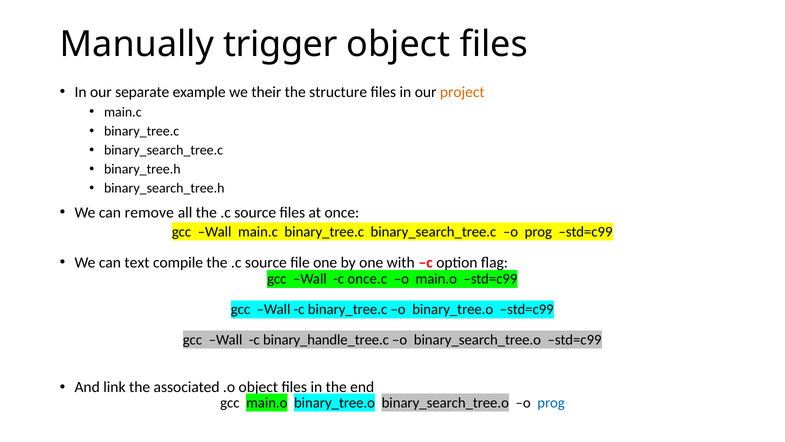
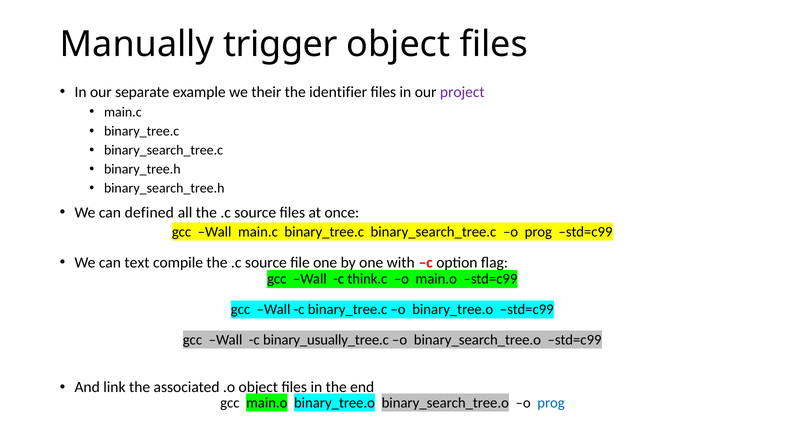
structure: structure -> identifier (338, 92)
project colour: orange -> purple (462, 92)
remove: remove -> defined (149, 212)
once.c: once.c -> think.c (367, 279)
binary_handle_tree.c: binary_handle_tree.c -> binary_usually_tree.c (326, 339)
